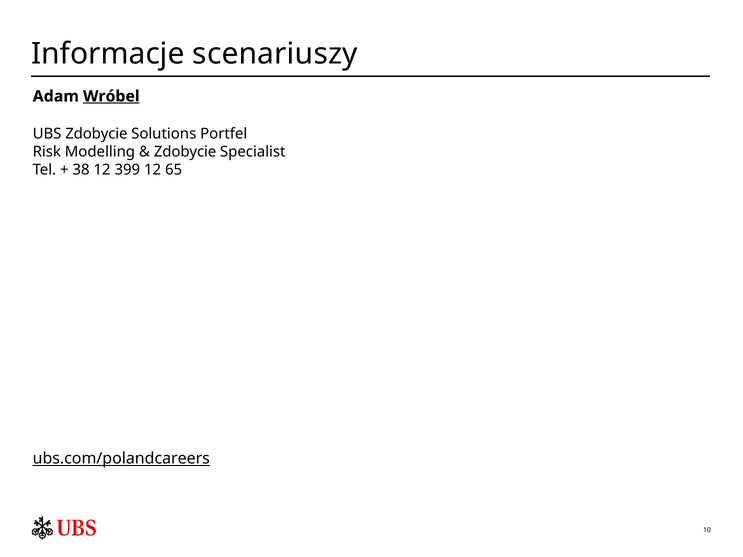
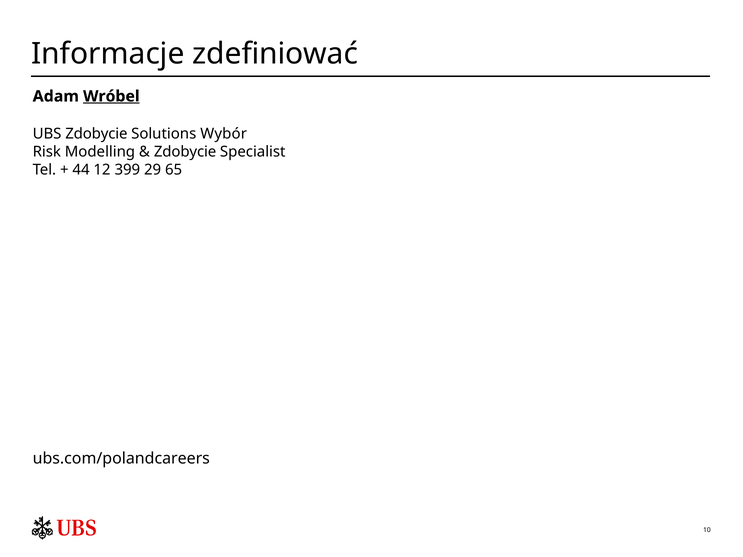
scenariuszy: scenariuszy -> zdefiniować (275, 54)
Portfel: Portfel -> Wybór (224, 134)
38: 38 -> 44 (81, 170)
399 12: 12 -> 29 (153, 170)
ubs.com/polandcareers underline: present -> none (121, 459)
